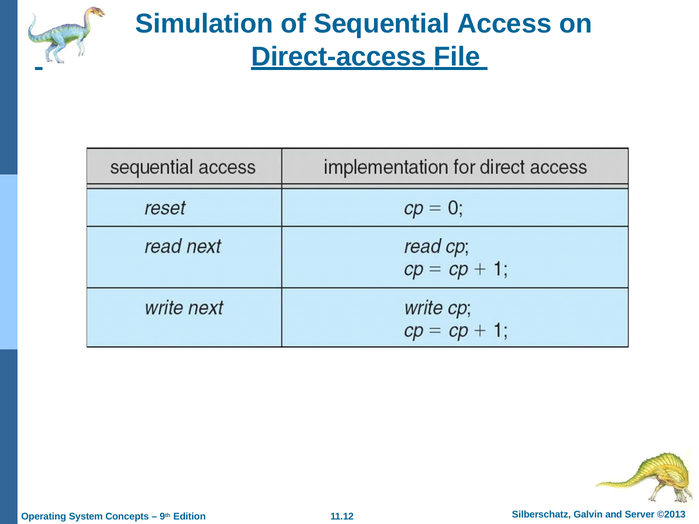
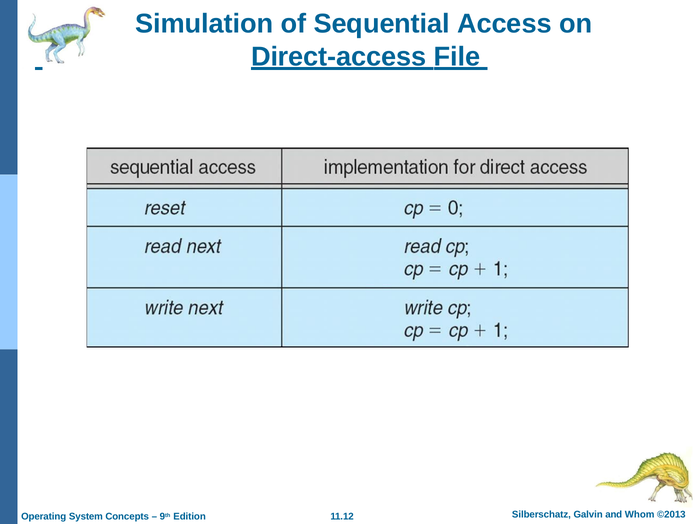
Server: Server -> Whom (640, 515)
